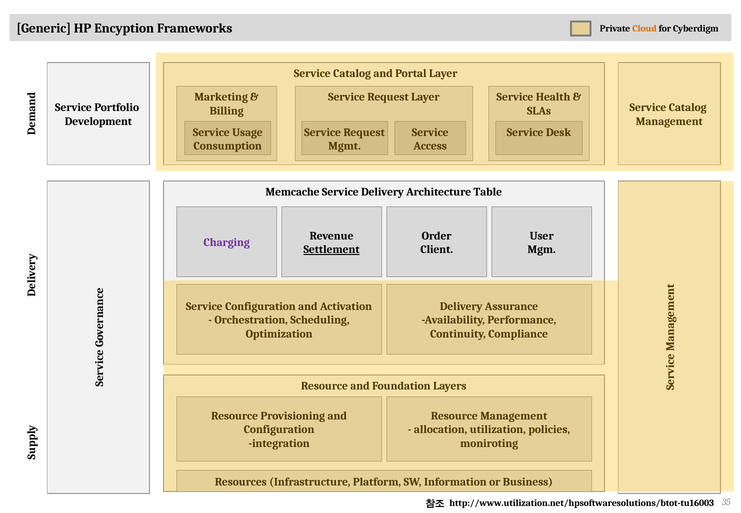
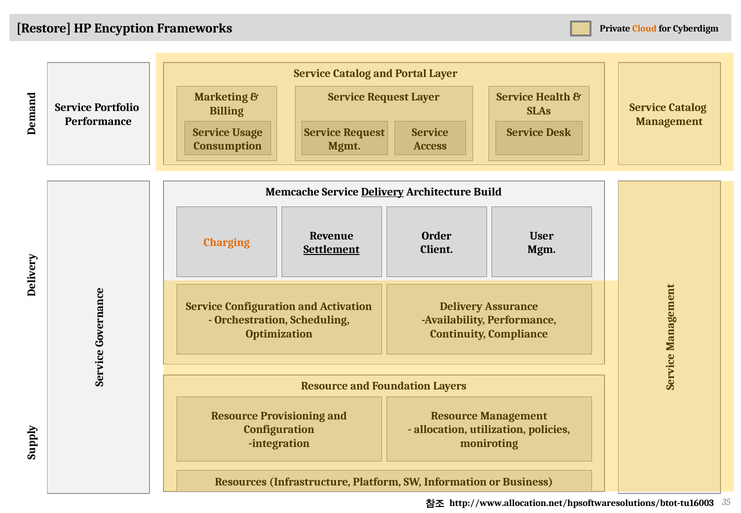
Generic: Generic -> Restore (44, 28)
Development: Development -> Performance (98, 121)
Delivery underline: none -> present (383, 192)
Table: Table -> Build (488, 192)
Charging colour: purple -> orange (227, 243)
http://www.utilization.net/hpsoftwaresolutions/btot-tu16003: http://www.utilization.net/hpsoftwaresolutions/btot-tu16003 -> http://www.allocation.net/hpsoftwaresolutions/btot-tu16003 (582, 503)
